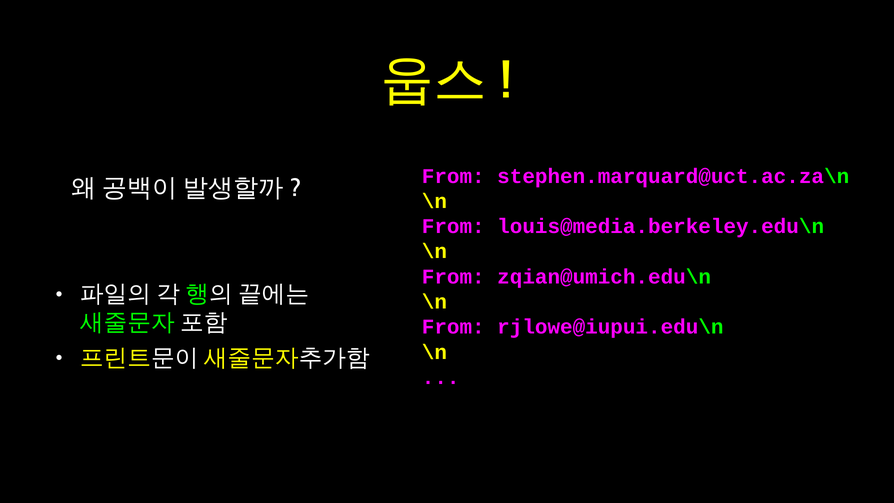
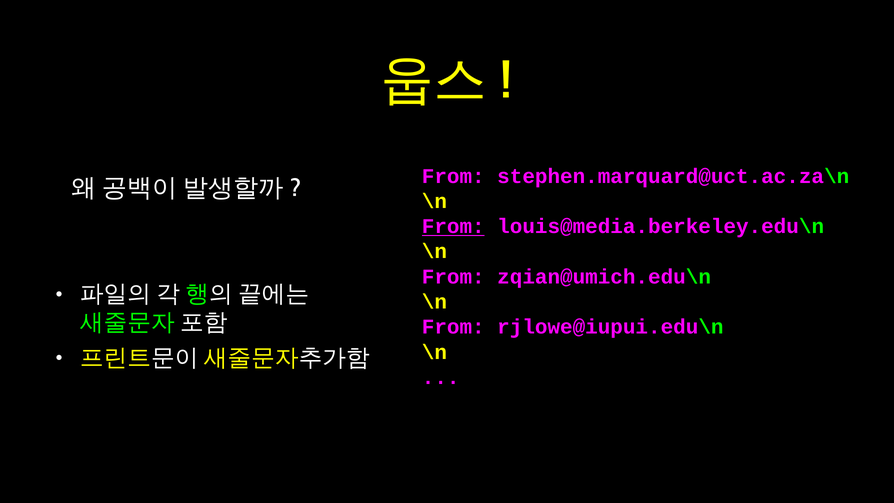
From underline: none -> present (453, 226)
